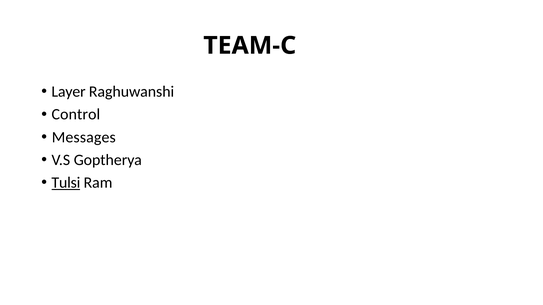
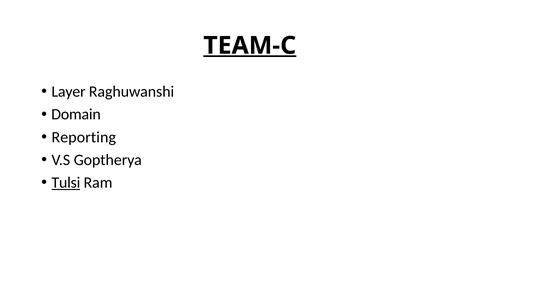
TEAM-C underline: none -> present (250, 46)
Control: Control -> Domain (76, 115)
Messages: Messages -> Reporting (84, 137)
